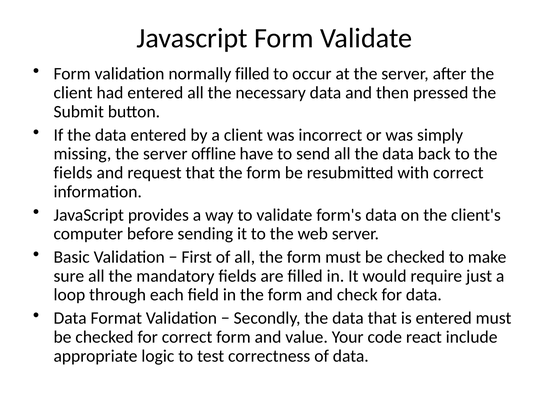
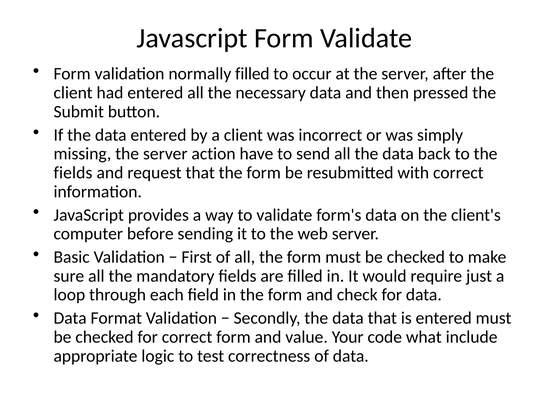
offline: offline -> action (214, 154)
react: react -> what (424, 338)
